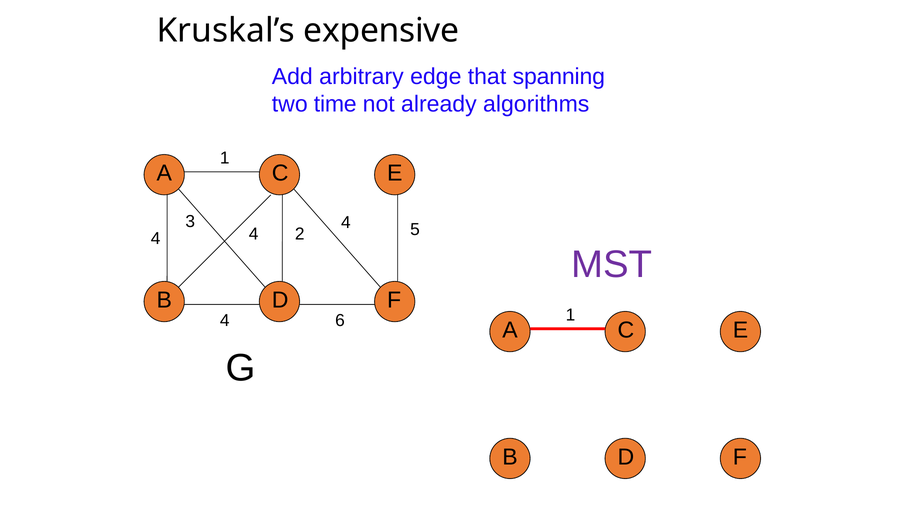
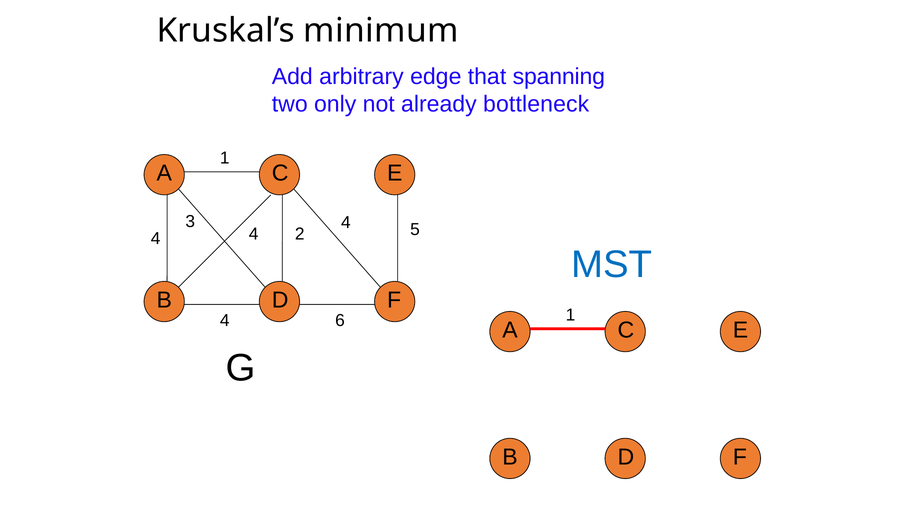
expensive: expensive -> minimum (381, 31)
time: time -> only (335, 104)
algorithms: algorithms -> bottleneck (536, 104)
MST colour: purple -> blue (612, 264)
